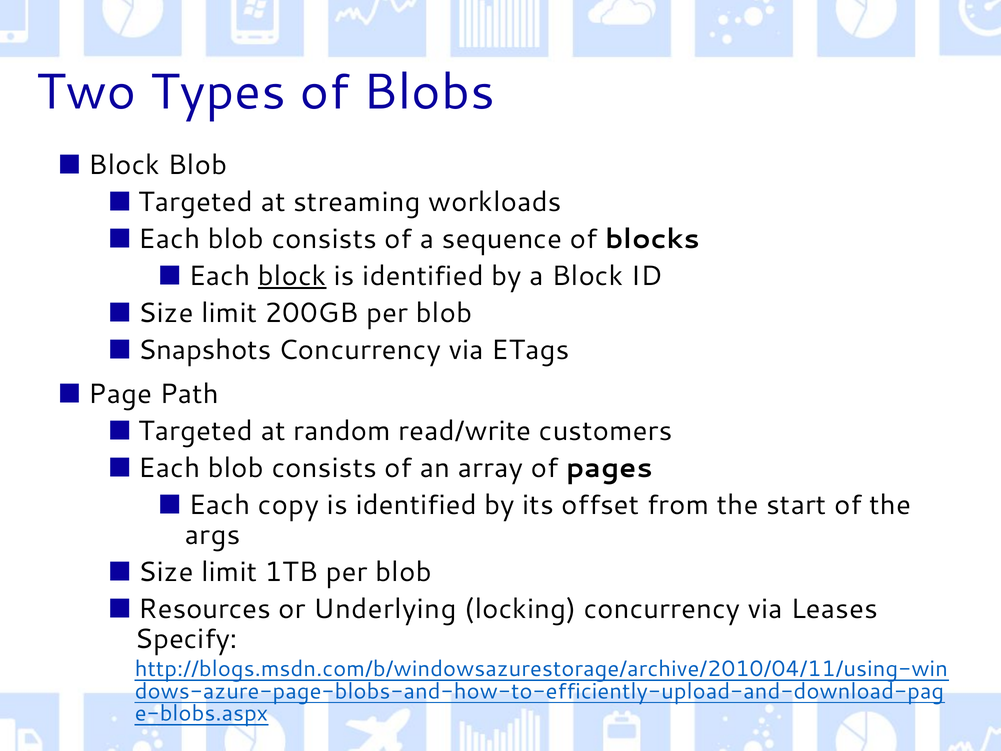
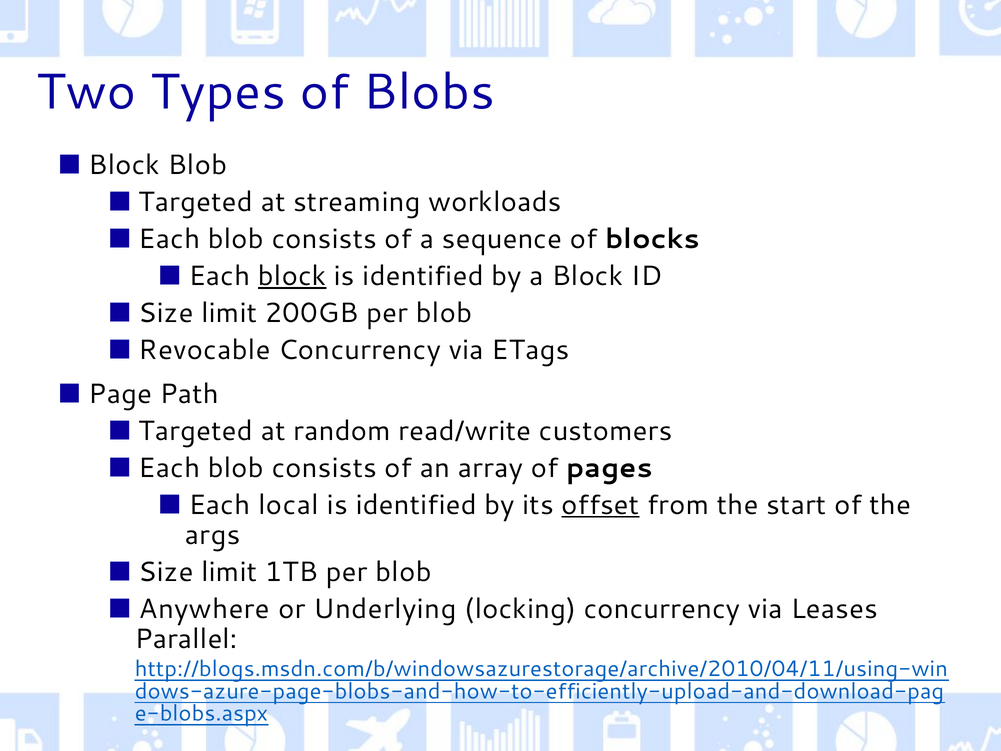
Snapshots: Snapshots -> Revocable (205, 350)
copy: copy -> local (288, 505)
offset underline: none -> present (600, 505)
Resources: Resources -> Anywhere (204, 609)
Specify: Specify -> Parallel (186, 639)
